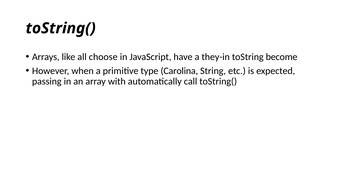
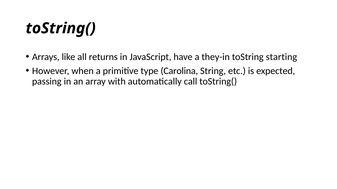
choose: choose -> returns (103, 57)
become: become -> starting (281, 57)
